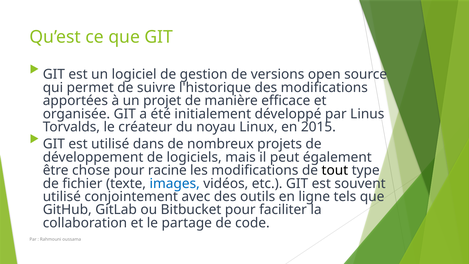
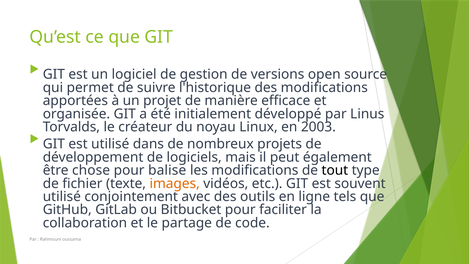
2015: 2015 -> 2003 (318, 127)
racine: racine -> balise (167, 170)
images colour: blue -> orange (175, 183)
